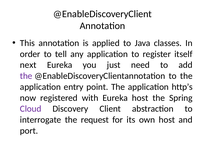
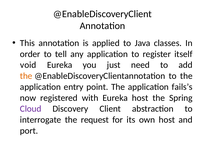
next: next -> void (28, 65)
the colour: purple -> orange (26, 76)
http’s: http’s -> fails’s (182, 87)
